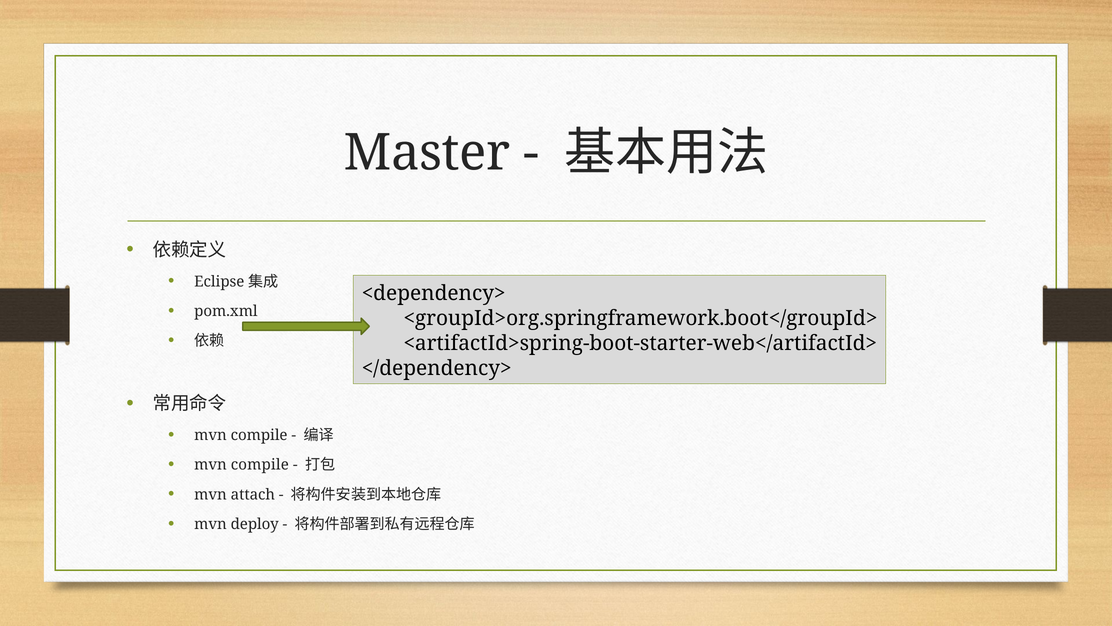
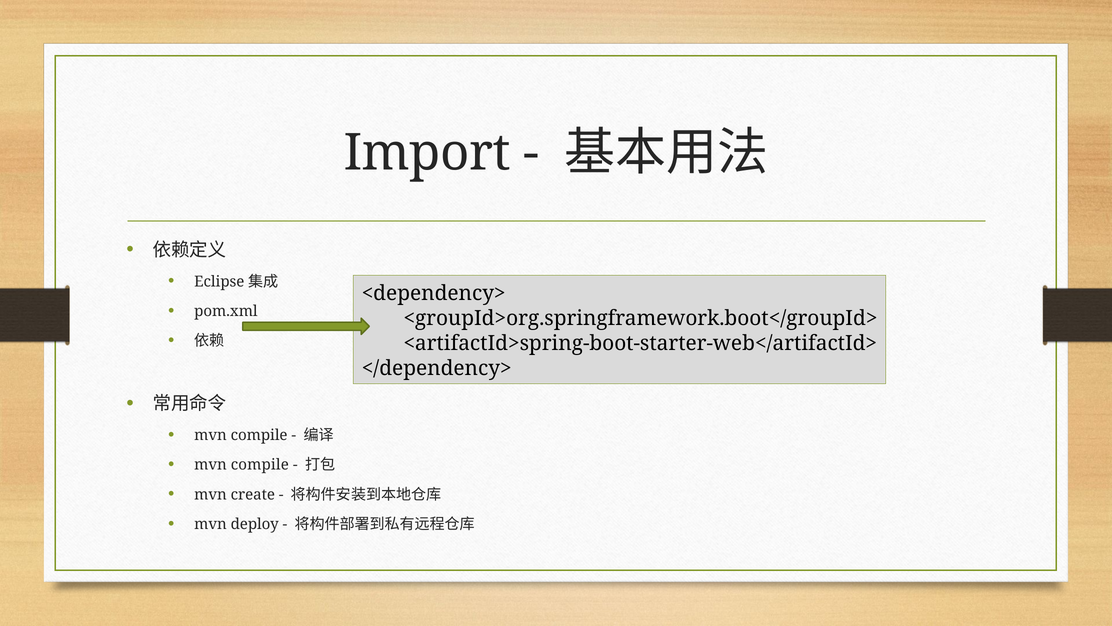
Master: Master -> Import (427, 153)
attach: attach -> create (253, 494)
